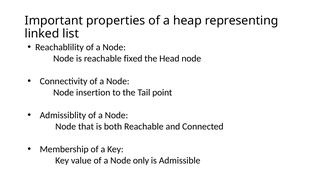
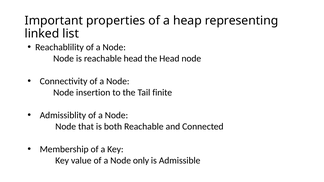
reachable fixed: fixed -> head (133, 59)
point: point -> finite (162, 93)
